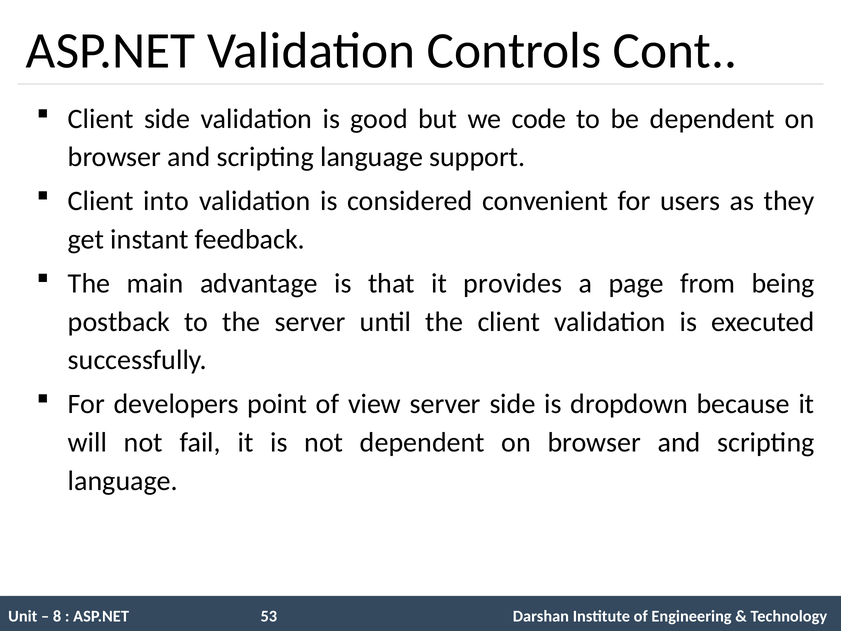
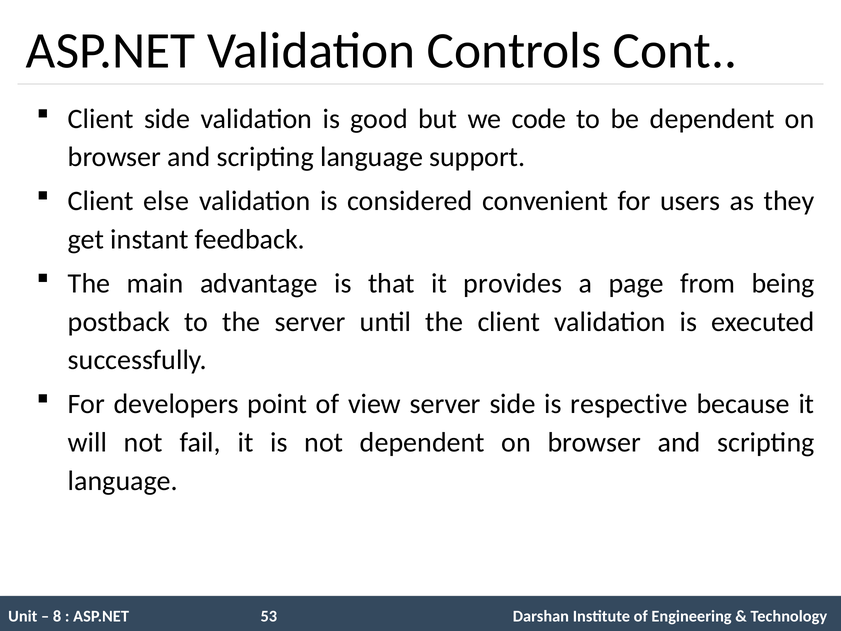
into: into -> else (166, 201)
dropdown: dropdown -> respective (629, 404)
